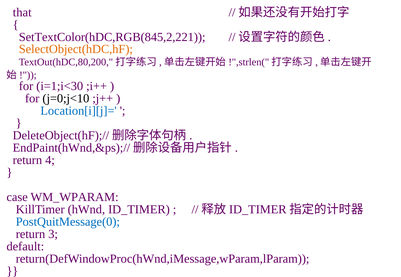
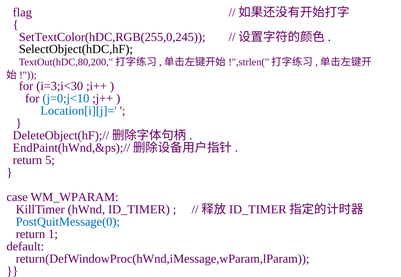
that: that -> flag (22, 12)
SetTextColor(hDC,RGB(845,2,221: SetTextColor(hDC,RGB(845,2,221 -> SetTextColor(hDC,RGB(255,0,245 (112, 37)
SelectObject(hDC,hF colour: orange -> black (76, 49)
i=1;i<30: i=1;i<30 -> i=3;i<30 (60, 86)
j=0;j<10 colour: black -> blue (66, 99)
4: 4 -> 5 (50, 160)
3: 3 -> 1 (53, 235)
